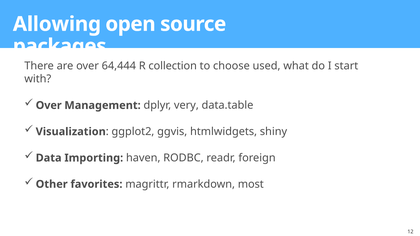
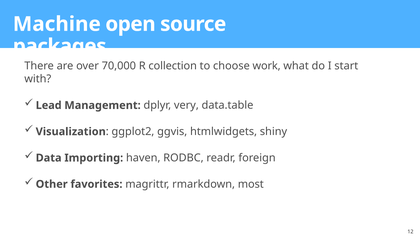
Allowing: Allowing -> Machine (57, 24)
64,444: 64,444 -> 70,000 (119, 66)
used: used -> work (267, 66)
Over: Over -> Lead (49, 105)
